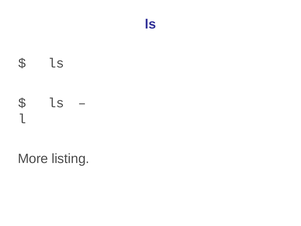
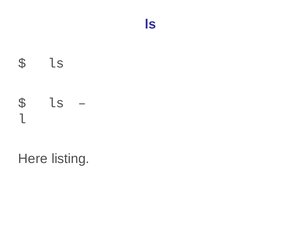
More: More -> Here (33, 159)
